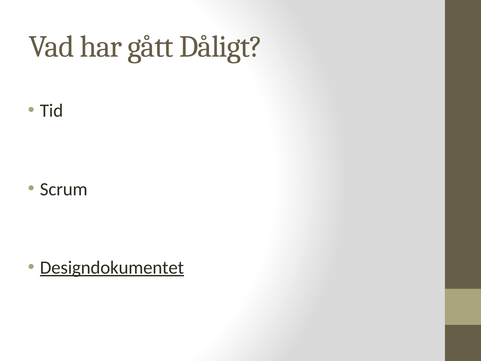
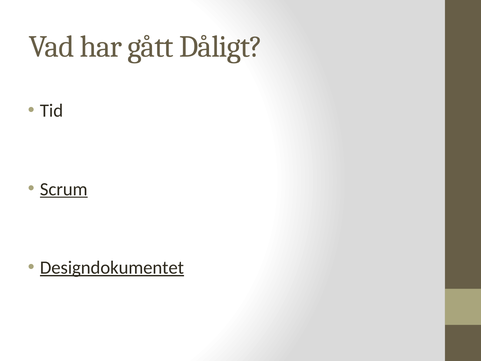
Scrum underline: none -> present (64, 189)
